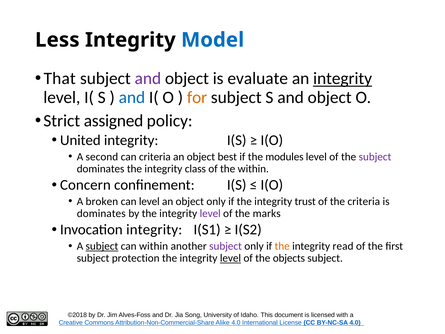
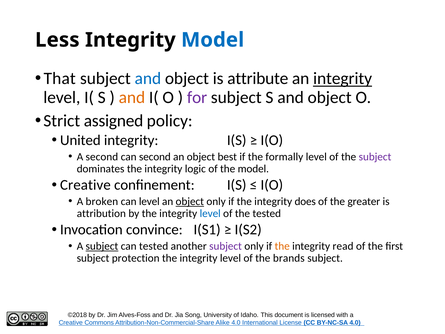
and colour: purple -> blue (148, 79)
evaluate: evaluate -> attribute (258, 79)
and colour: blue -> orange (132, 97)
for colour: orange -> purple (197, 97)
can criteria: criteria -> second (155, 157)
modules: modules -> formally (284, 157)
class: class -> logic (195, 169)
the within: within -> model (253, 169)
Concern: Concern -> Creative (85, 185)
object underline: none -> present (190, 201)
trust: trust -> does (305, 201)
the criteria: criteria -> greater (364, 201)
dominates: dominates -> attribution (101, 213)
level colour: purple -> blue (210, 213)
the marks: marks -> tested (267, 213)
Invocation integrity: integrity -> convince (154, 230)
can within: within -> tested (154, 246)
level underline: present -> none (230, 258)
objects: objects -> brands (289, 258)
